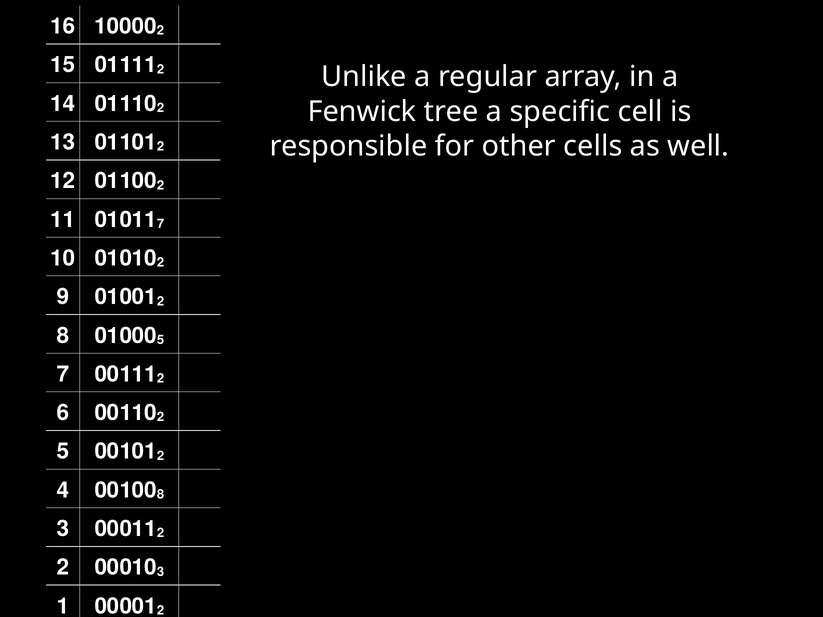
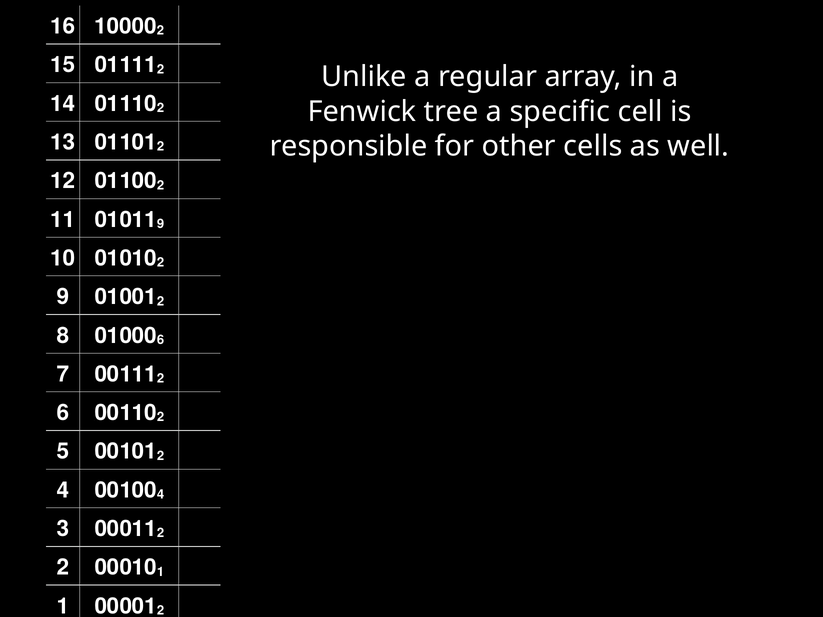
7: 7 -> 9 (161, 224)
5: 5 -> 6 (161, 340)
8: 8 -> 4 (161, 495)
3: 3 -> 1 (161, 572)
